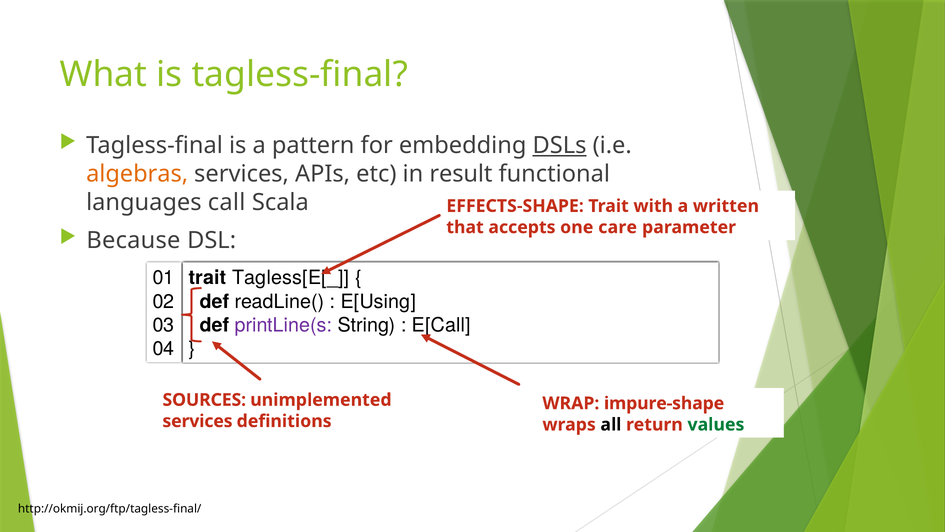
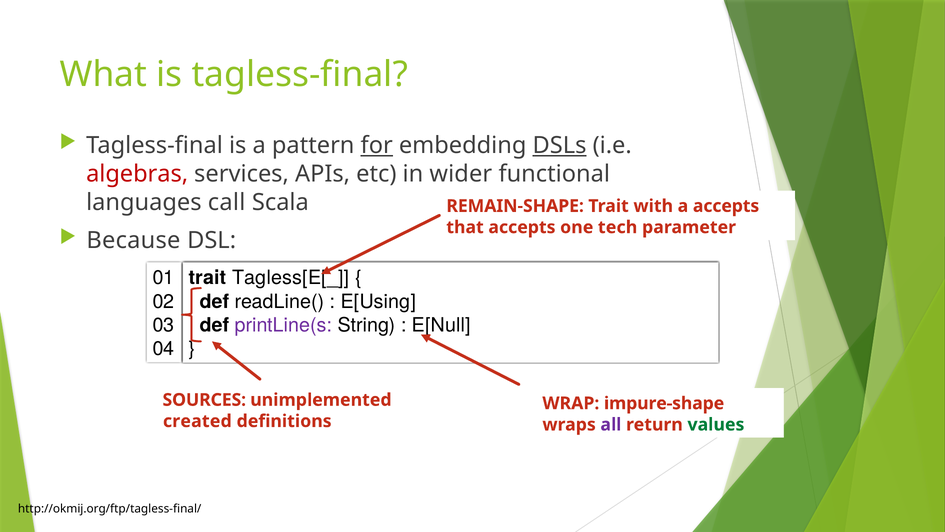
for underline: none -> present (377, 146)
algebras colour: orange -> red (137, 174)
result: result -> wider (461, 174)
EFFECTS-SHAPE: EFFECTS-SHAPE -> REMAIN-SHAPE (515, 206)
a written: written -> accepts (726, 206)
care: care -> tech (618, 227)
E[Call: E[Call -> E[Null (441, 325)
services: services -> created (197, 421)
all colour: black -> purple (611, 424)
